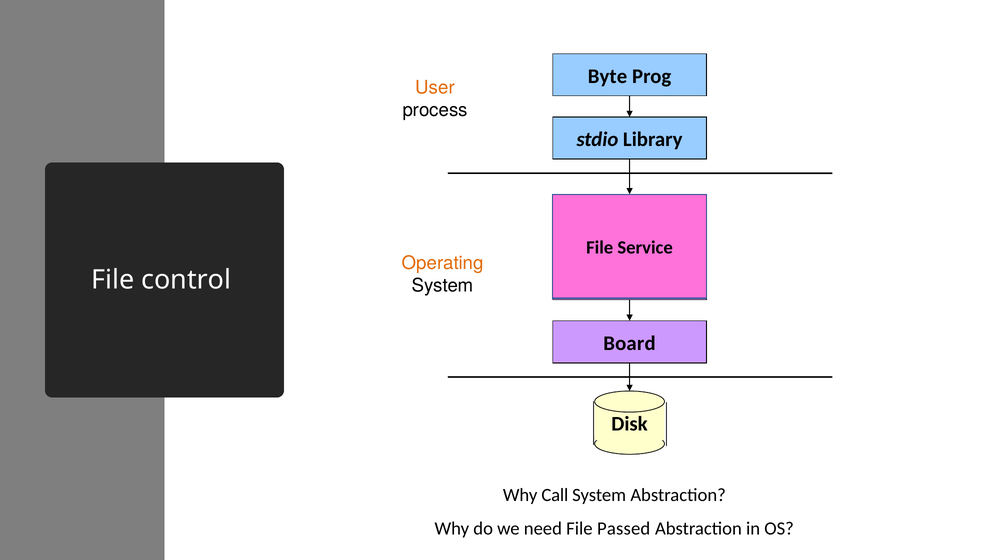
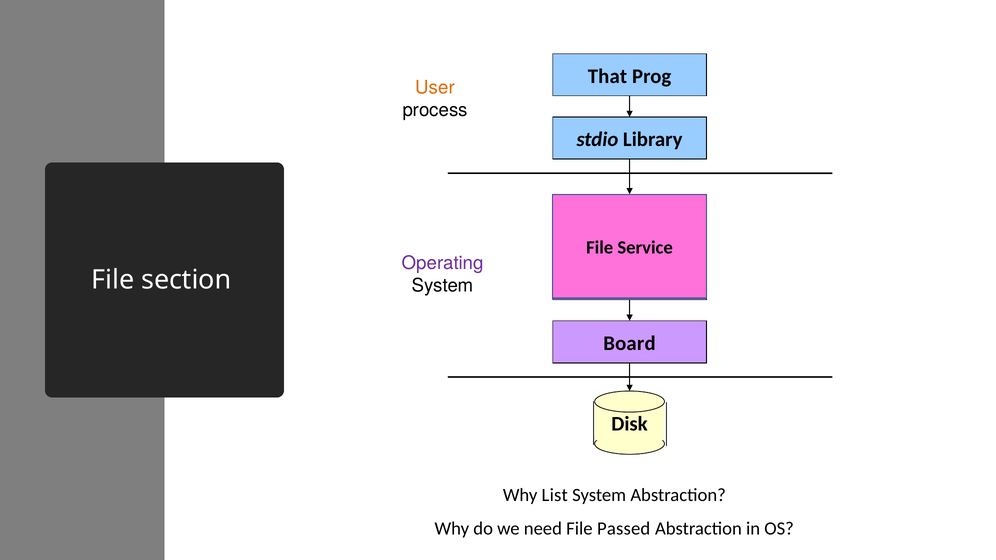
Byte: Byte -> That (607, 76)
Operating colour: orange -> purple (443, 263)
control: control -> section (186, 280)
Call: Call -> List (555, 495)
